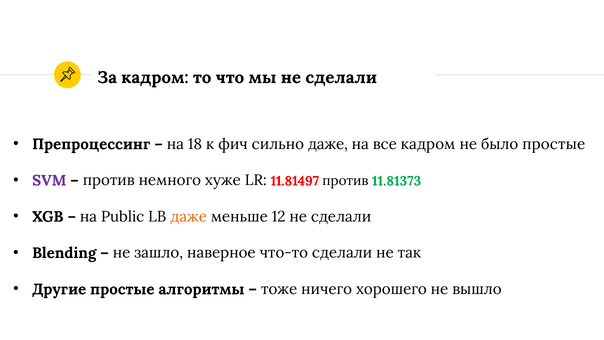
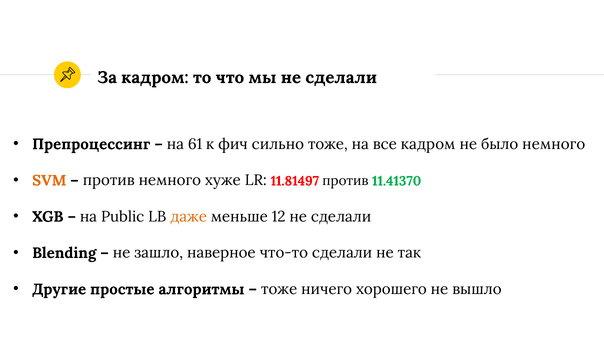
18: 18 -> 61 (195, 144)
сильно даже: даже -> тоже (328, 144)
было простые: простые -> немного (554, 144)
SVM colour: purple -> orange (49, 180)
11.81373: 11.81373 -> 11.41370 (397, 181)
